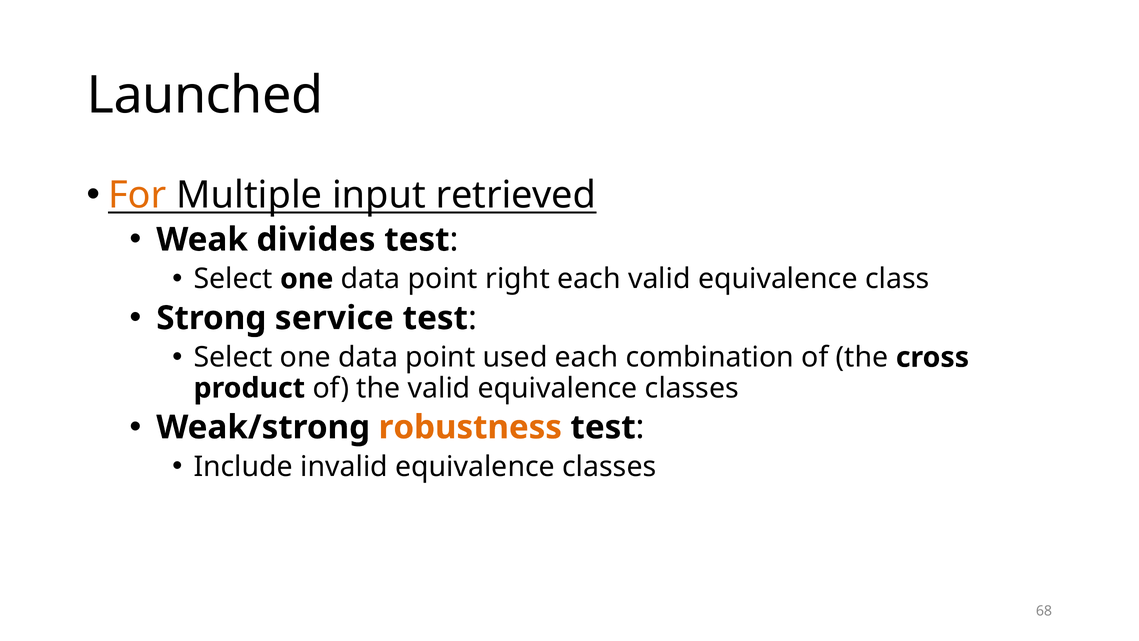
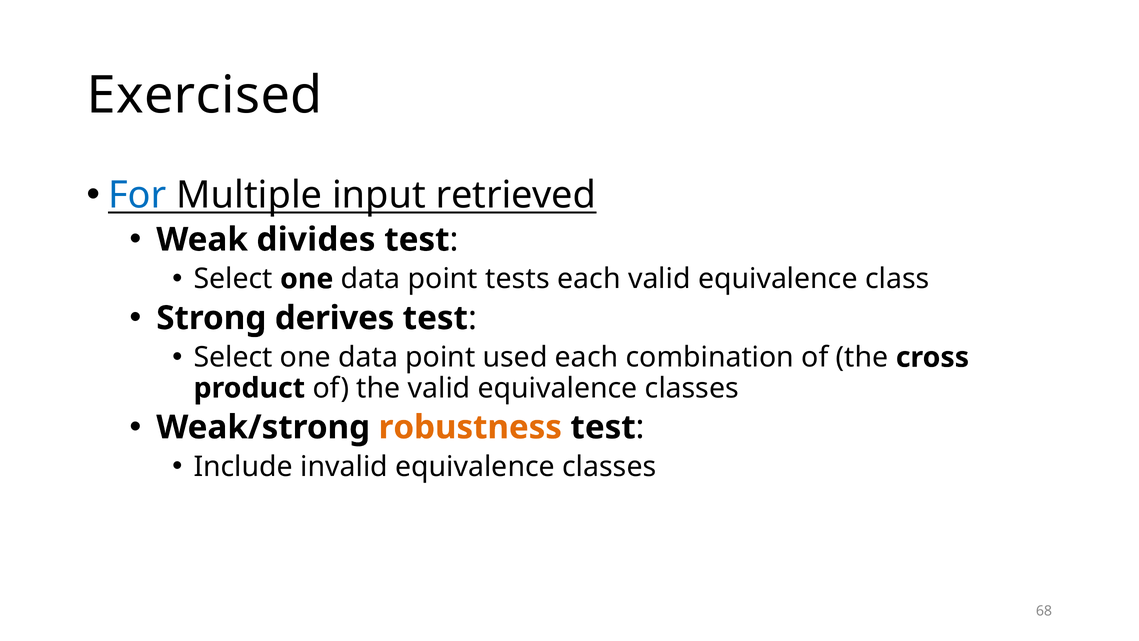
Launched: Launched -> Exercised (205, 96)
For colour: orange -> blue (137, 195)
right: right -> tests (518, 279)
service: service -> derives (335, 318)
